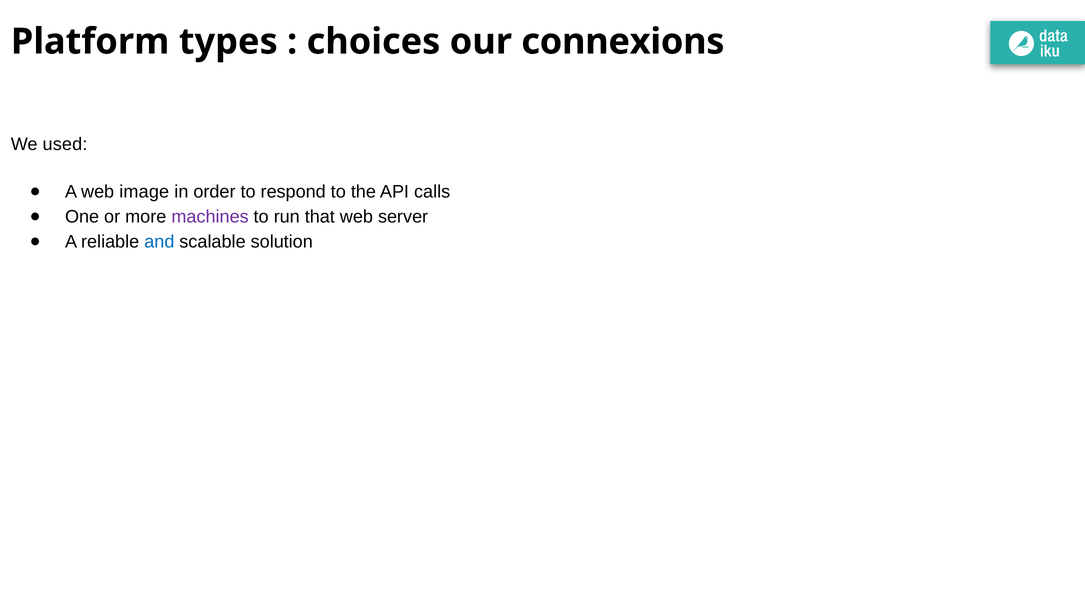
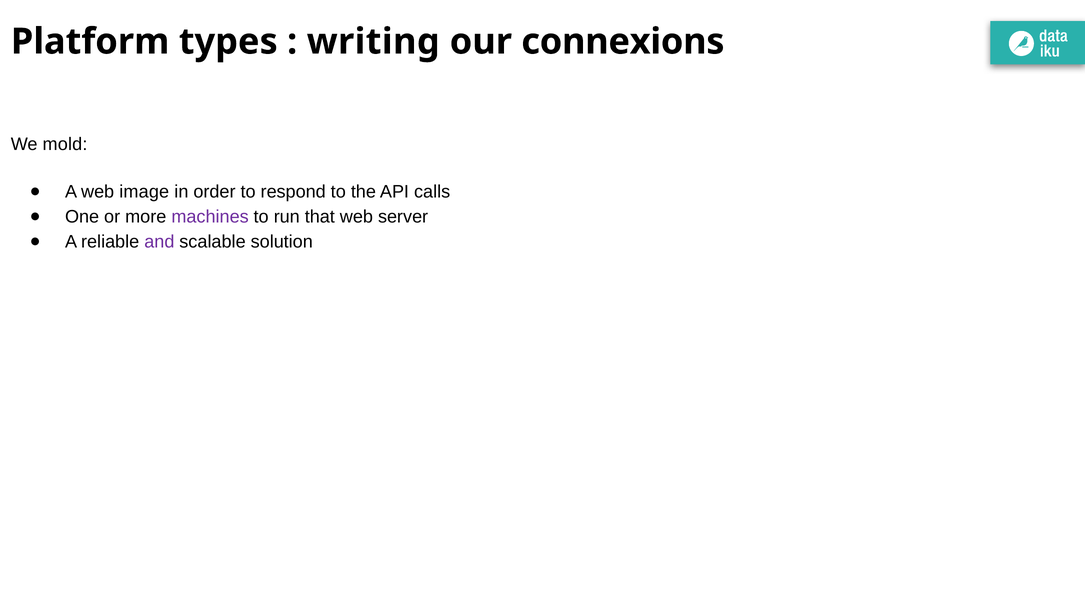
choices: choices -> writing (373, 42)
used: used -> mold (65, 144)
and colour: blue -> purple (159, 242)
